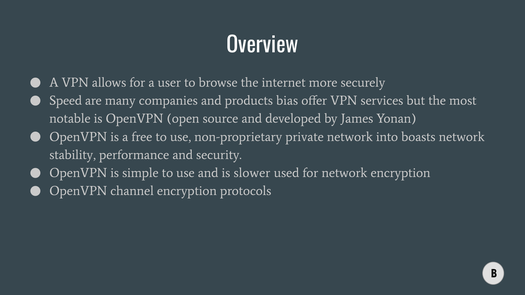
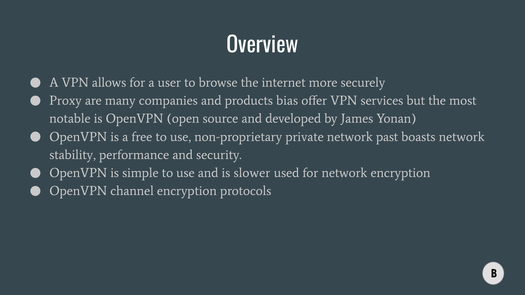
Speed: Speed -> Proxy (66, 101)
into: into -> past (387, 137)
